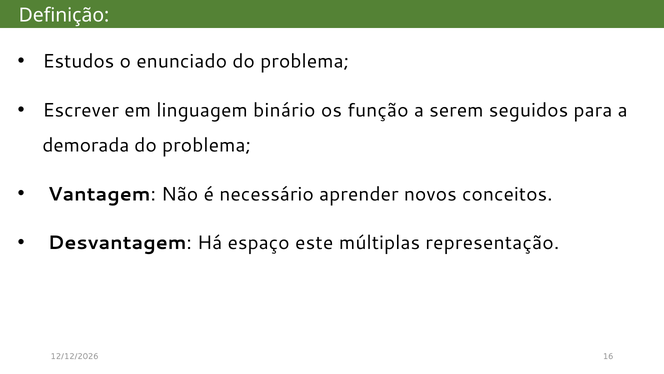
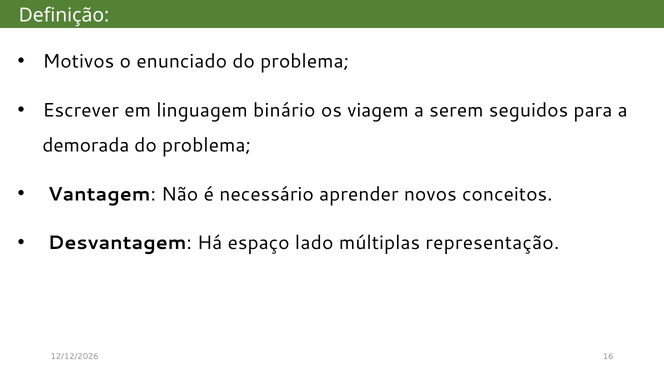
Estudos: Estudos -> Motivos (78, 61)
função: função -> viagem (378, 110)
este: este -> lado (314, 243)
